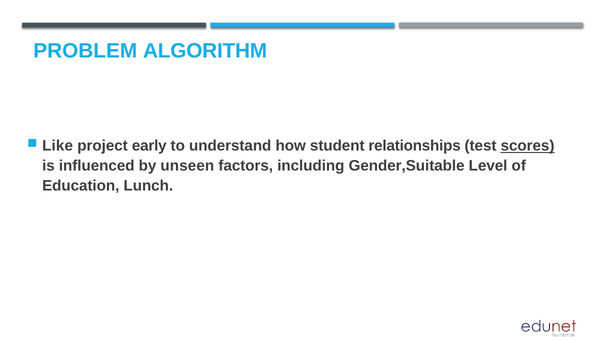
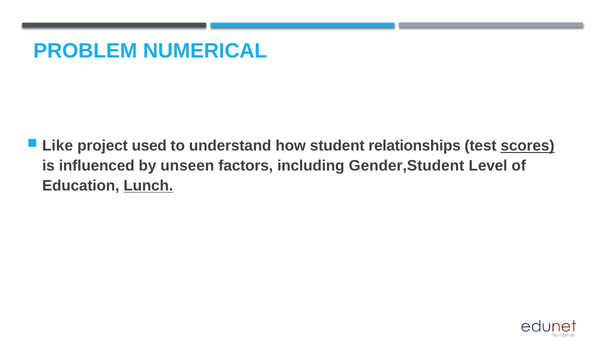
ALGORITHM: ALGORITHM -> NUMERICAL (205, 51)
early: early -> used (149, 146)
Gender,Suitable: Gender,Suitable -> Gender,Student (407, 166)
Lunch underline: none -> present (148, 186)
